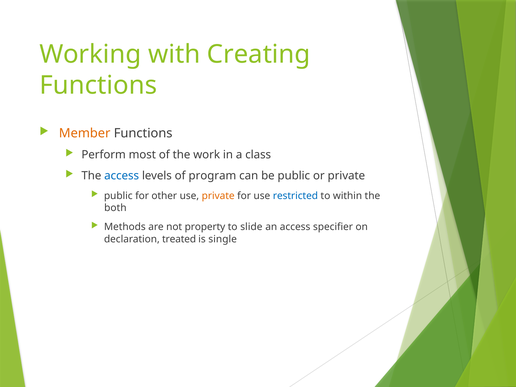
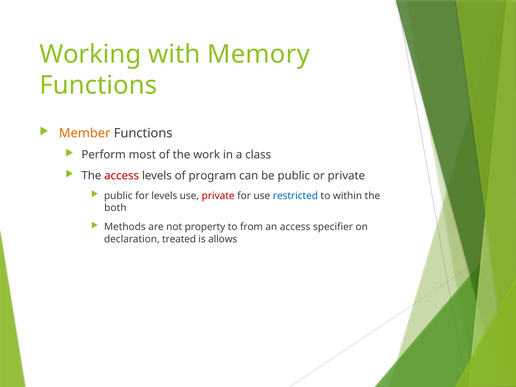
Creating: Creating -> Memory (258, 54)
access colour: blue -> red (122, 176)
for other: other -> levels (164, 196)
private colour: orange -> red (218, 196)
slide: slide -> from (251, 227)
single: single -> allows (223, 239)
